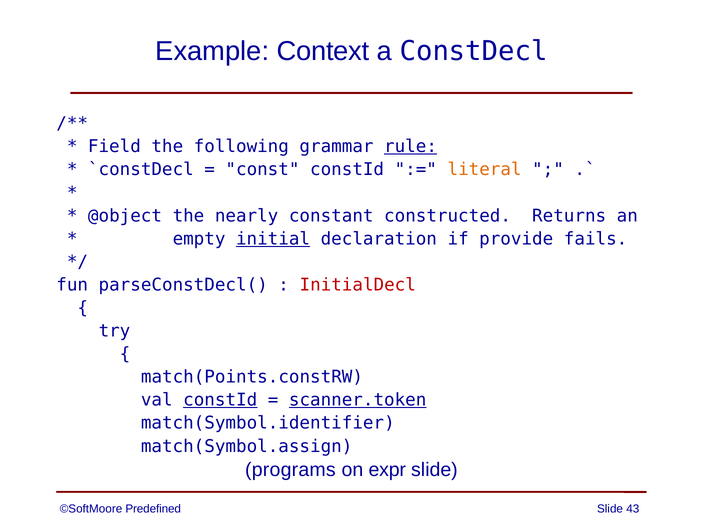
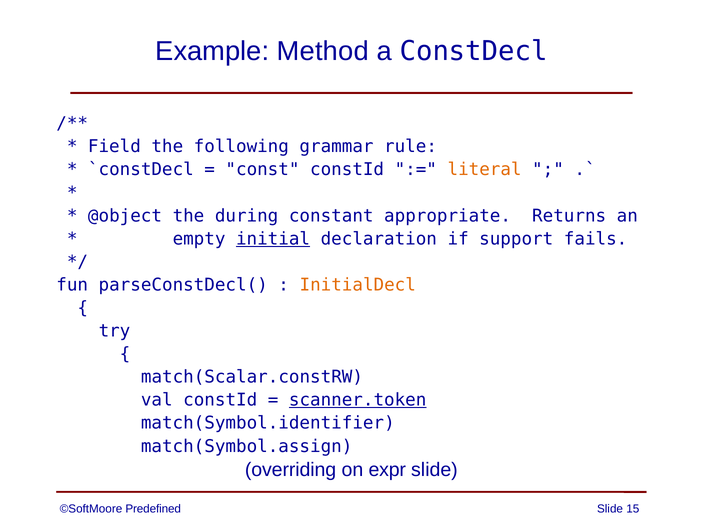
Context: Context -> Method (323, 51)
rule underline: present -> none (411, 147)
nearly: nearly -> during (247, 216)
constructed: constructed -> appropriate (448, 216)
provide: provide -> support (516, 239)
InitialDecl colour: red -> orange (358, 285)
match(Points.constRW: match(Points.constRW -> match(Scalar.constRW (252, 377)
constId underline: present -> none (220, 400)
programs: programs -> overriding (291, 470)
43: 43 -> 15 (633, 509)
